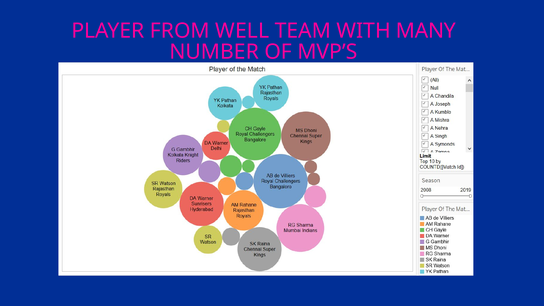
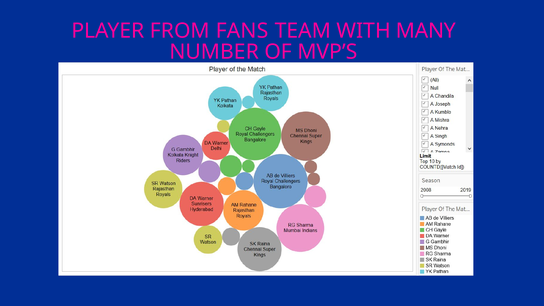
WELL: WELL -> FANS (242, 31)
